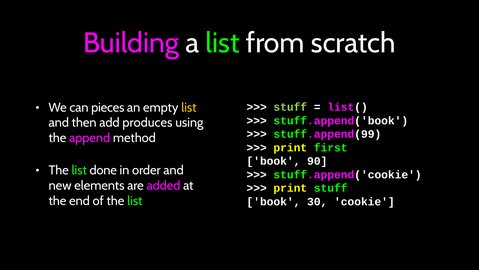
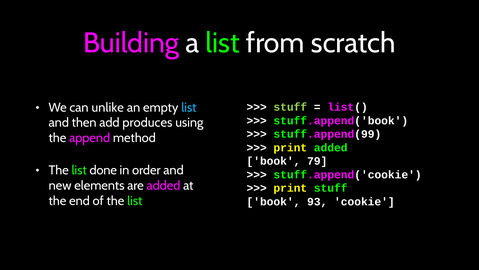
pieces: pieces -> unlike (108, 107)
list colour: yellow -> light blue (189, 107)
print first: first -> added (331, 147)
90: 90 -> 79 (317, 161)
30: 30 -> 93 (317, 201)
